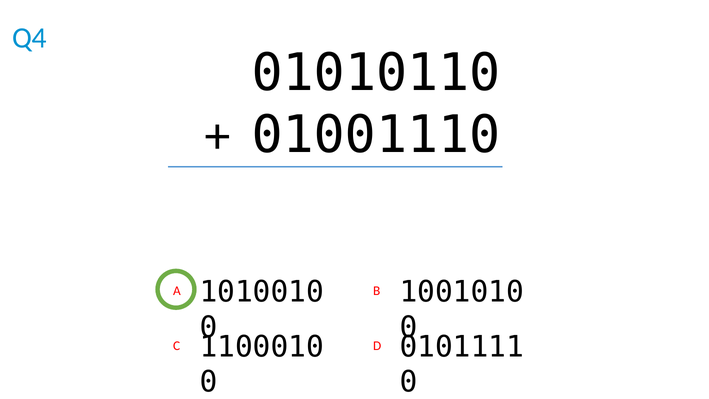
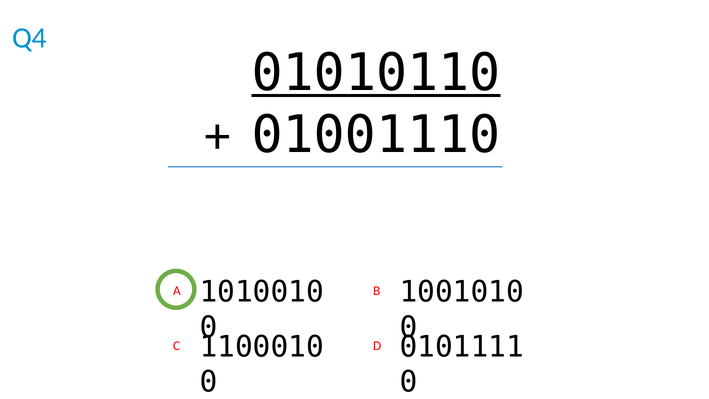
01010110 underline: none -> present (376, 73)
